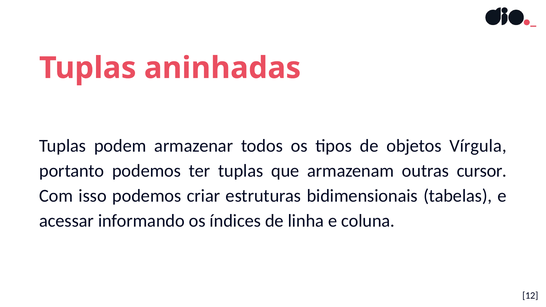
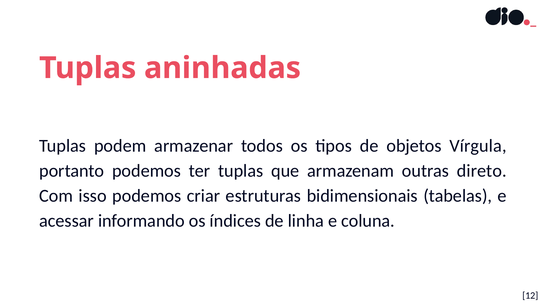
cursor: cursor -> direto (482, 171)
